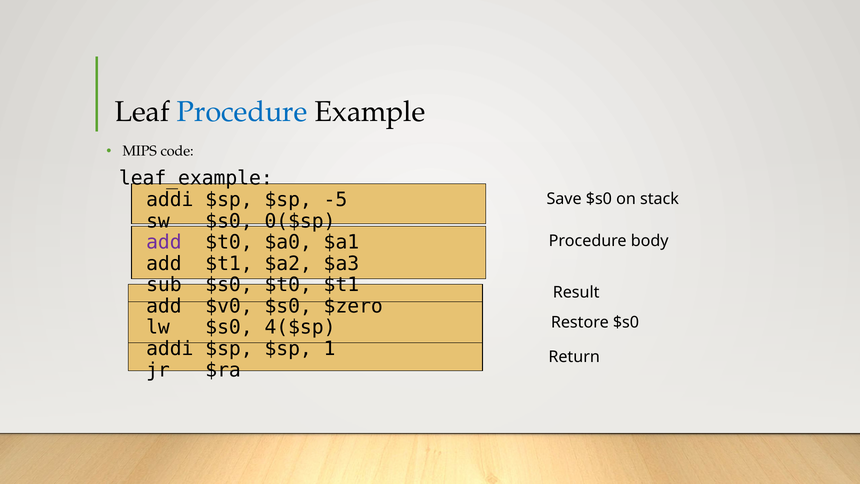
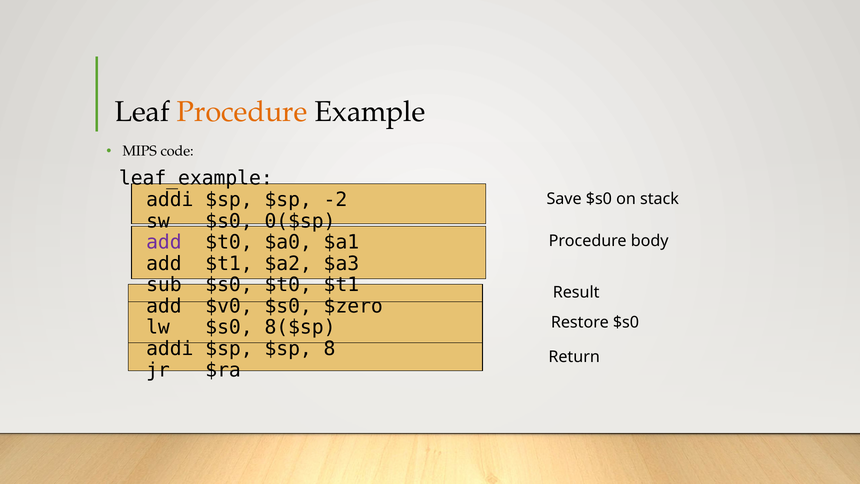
Procedure colour: blue -> orange (242, 112)
-5: -5 -> -2 (335, 200)
4($sp: 4($sp -> 8($sp (300, 327)
1: 1 -> 8 (330, 349)
